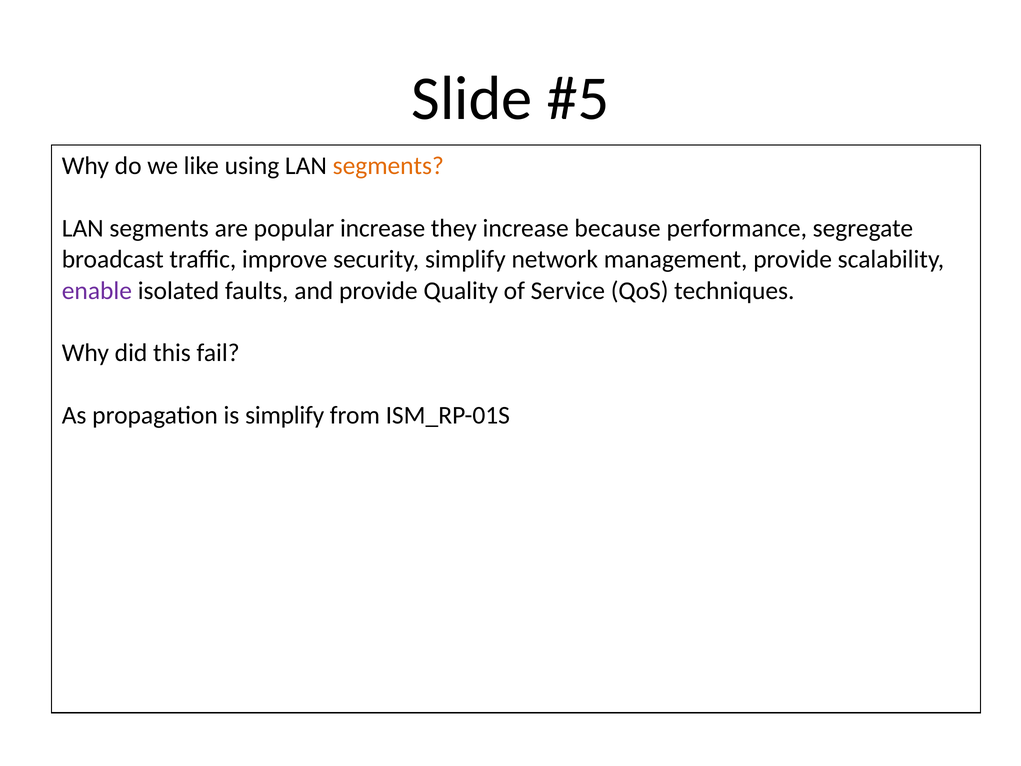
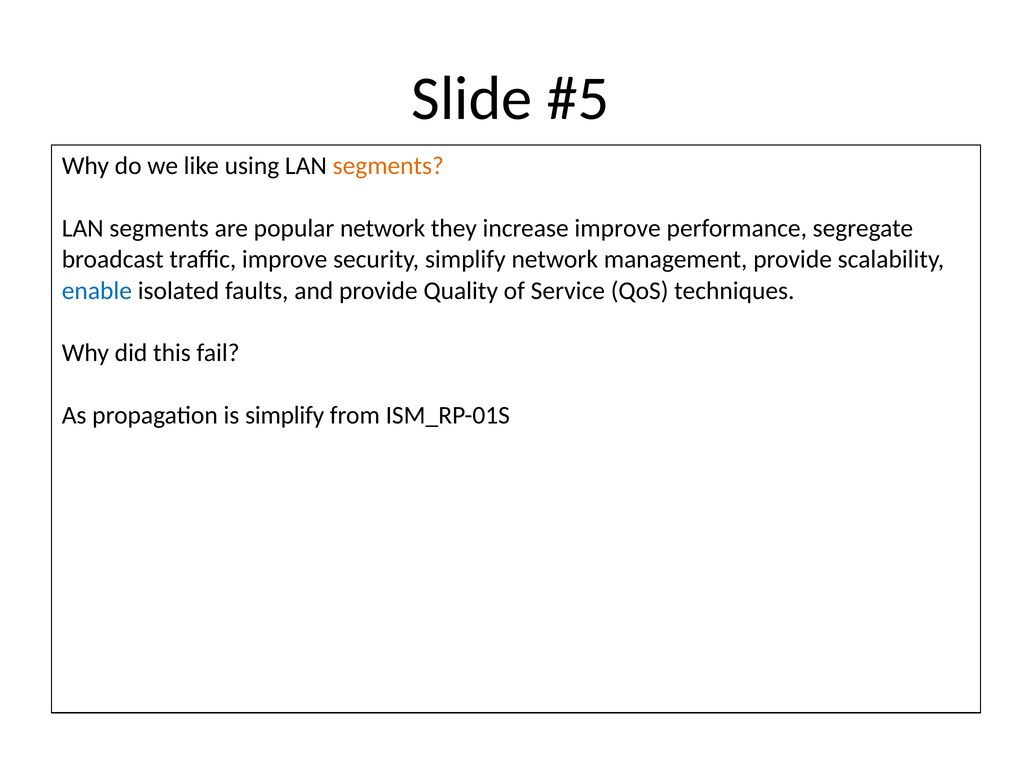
popular increase: increase -> network (383, 228)
increase because: because -> improve (618, 228)
enable colour: purple -> blue (97, 291)
